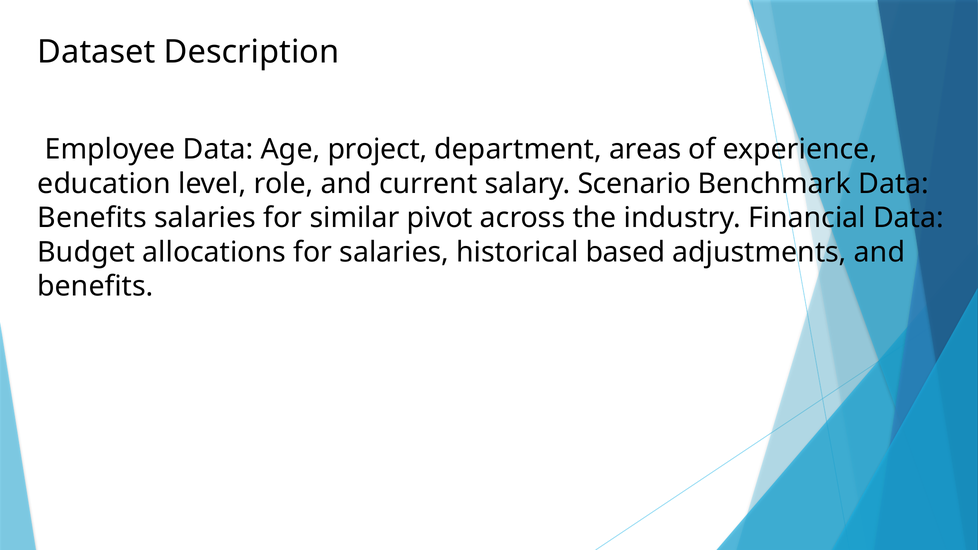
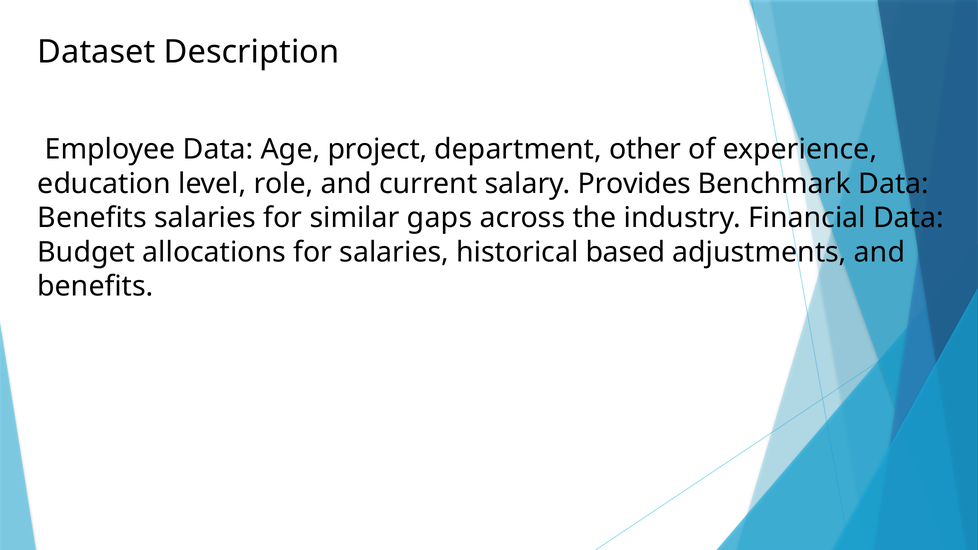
areas: areas -> other (645, 149)
Scenario: Scenario -> Provides (634, 184)
pivot: pivot -> gaps (440, 218)
